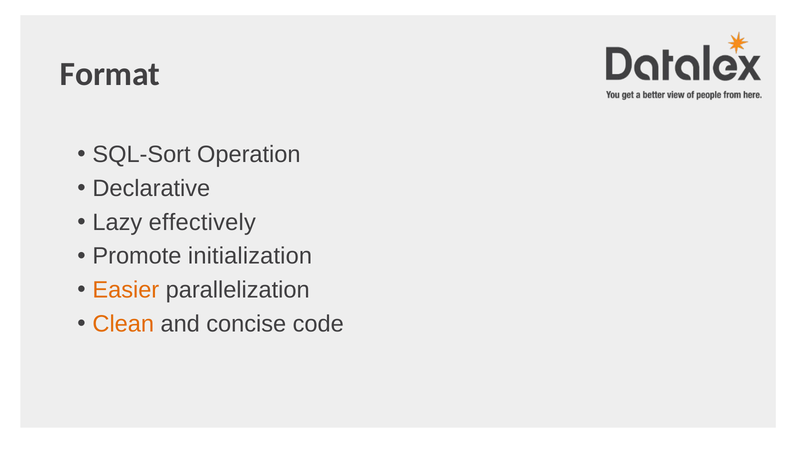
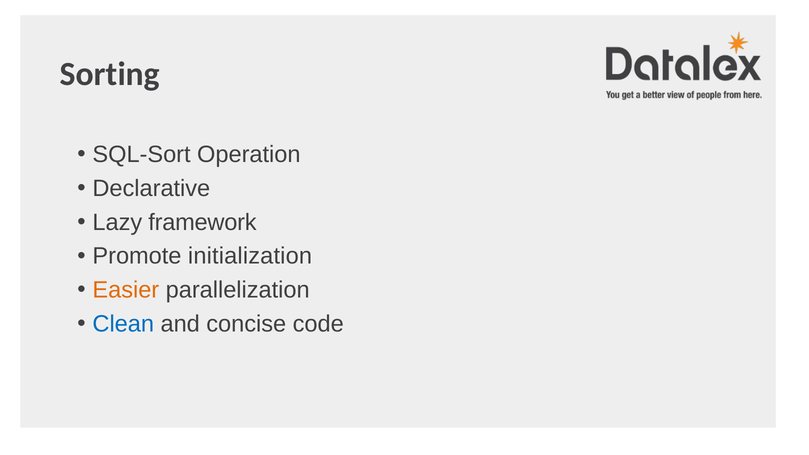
Format: Format -> Sorting (110, 74)
effectively: effectively -> framework (202, 222)
Clean colour: orange -> blue (123, 324)
